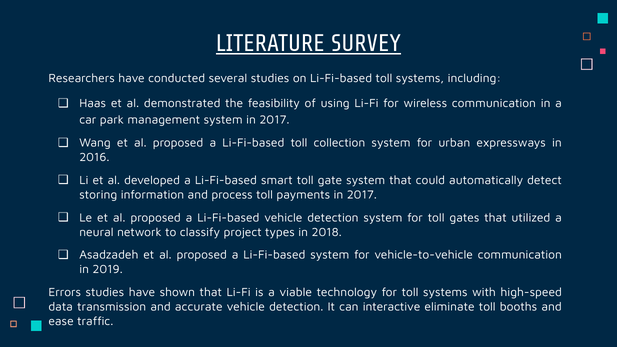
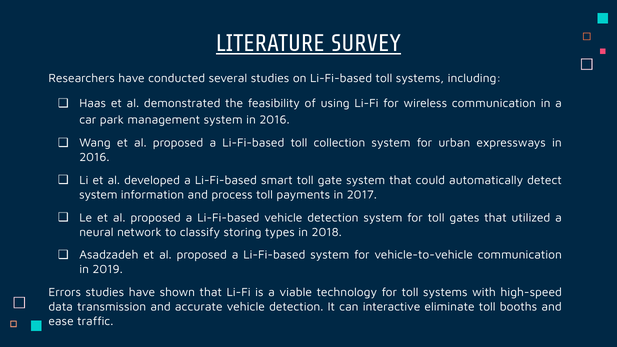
system in 2017: 2017 -> 2016 (275, 120)
storing: storing -> system (98, 195)
project: project -> storing (243, 232)
